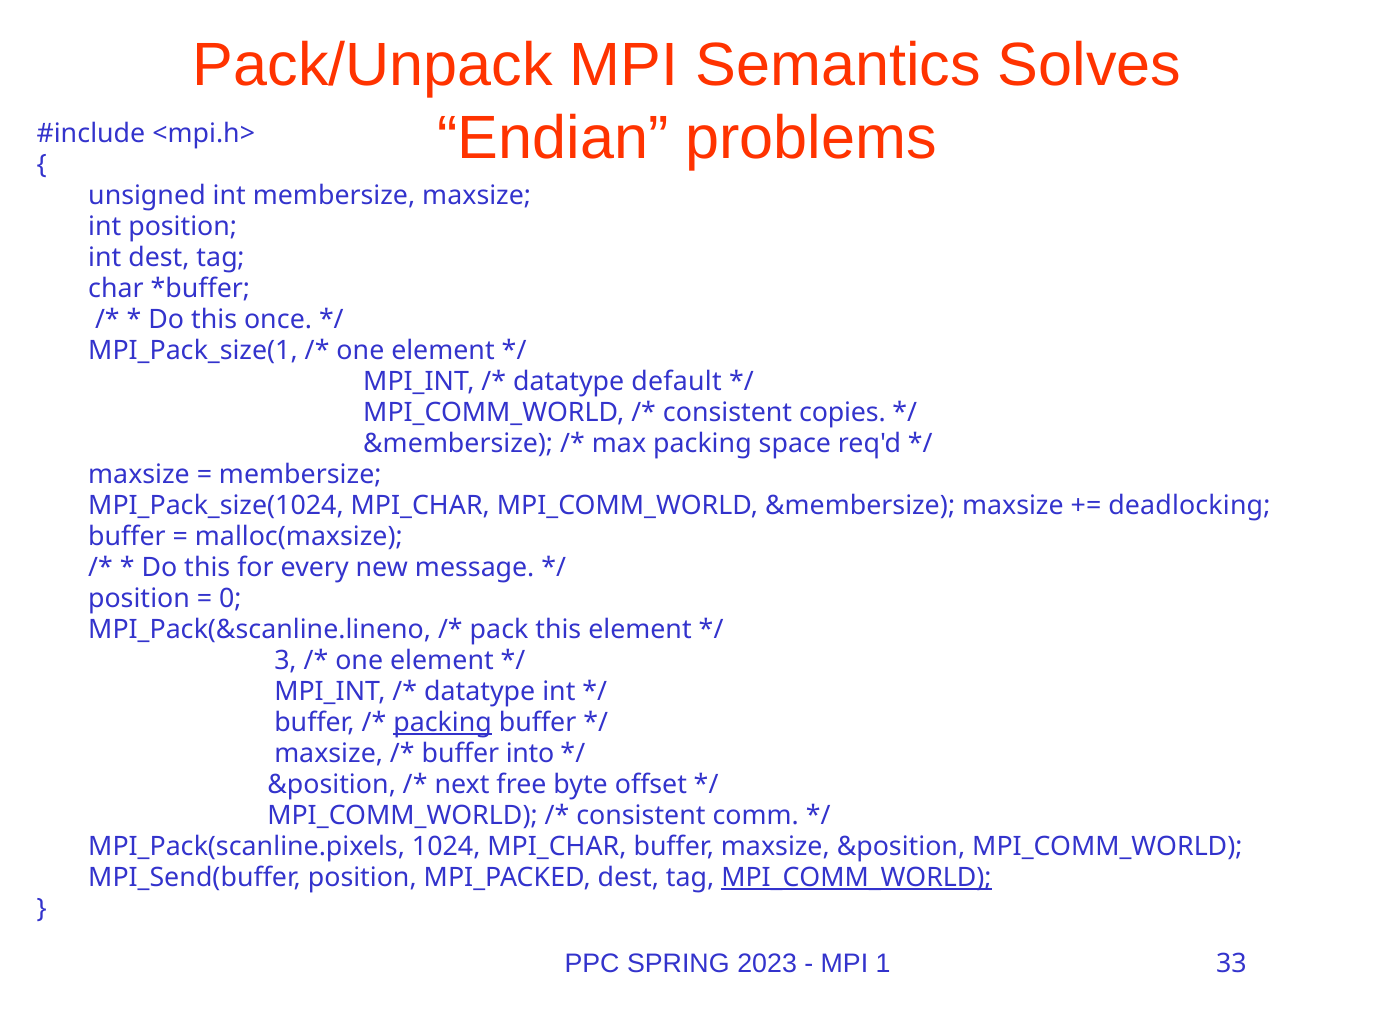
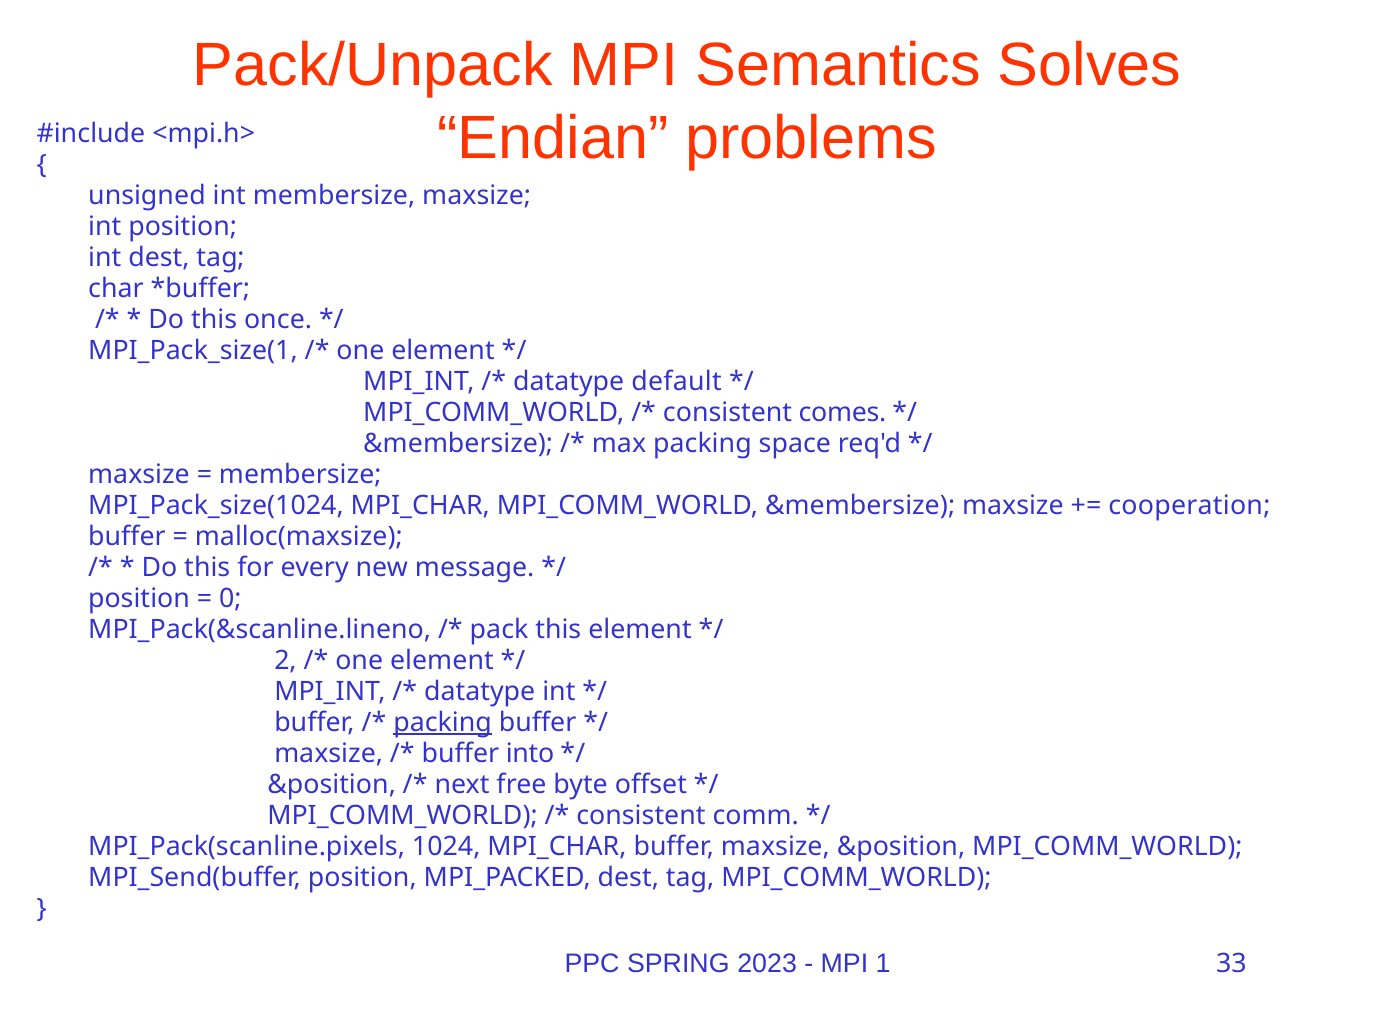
copies: copies -> comes (843, 412)
deadlocking: deadlocking -> cooperation (1189, 505)
3: 3 -> 2 (285, 661)
MPI_COMM_WORLD underline: present -> none (856, 878)
